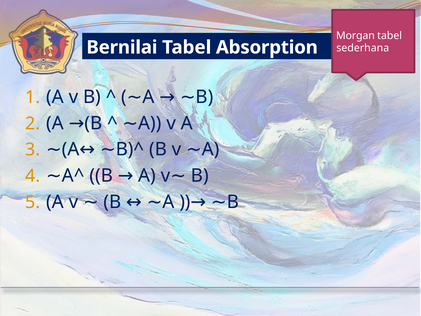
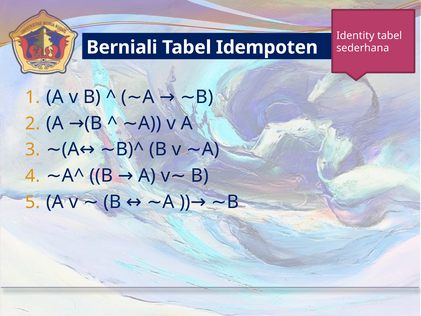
Morgan: Morgan -> Identity (355, 36)
Bernilai: Bernilai -> Berniali (122, 47)
Absorption: Absorption -> Idempoten (267, 47)
